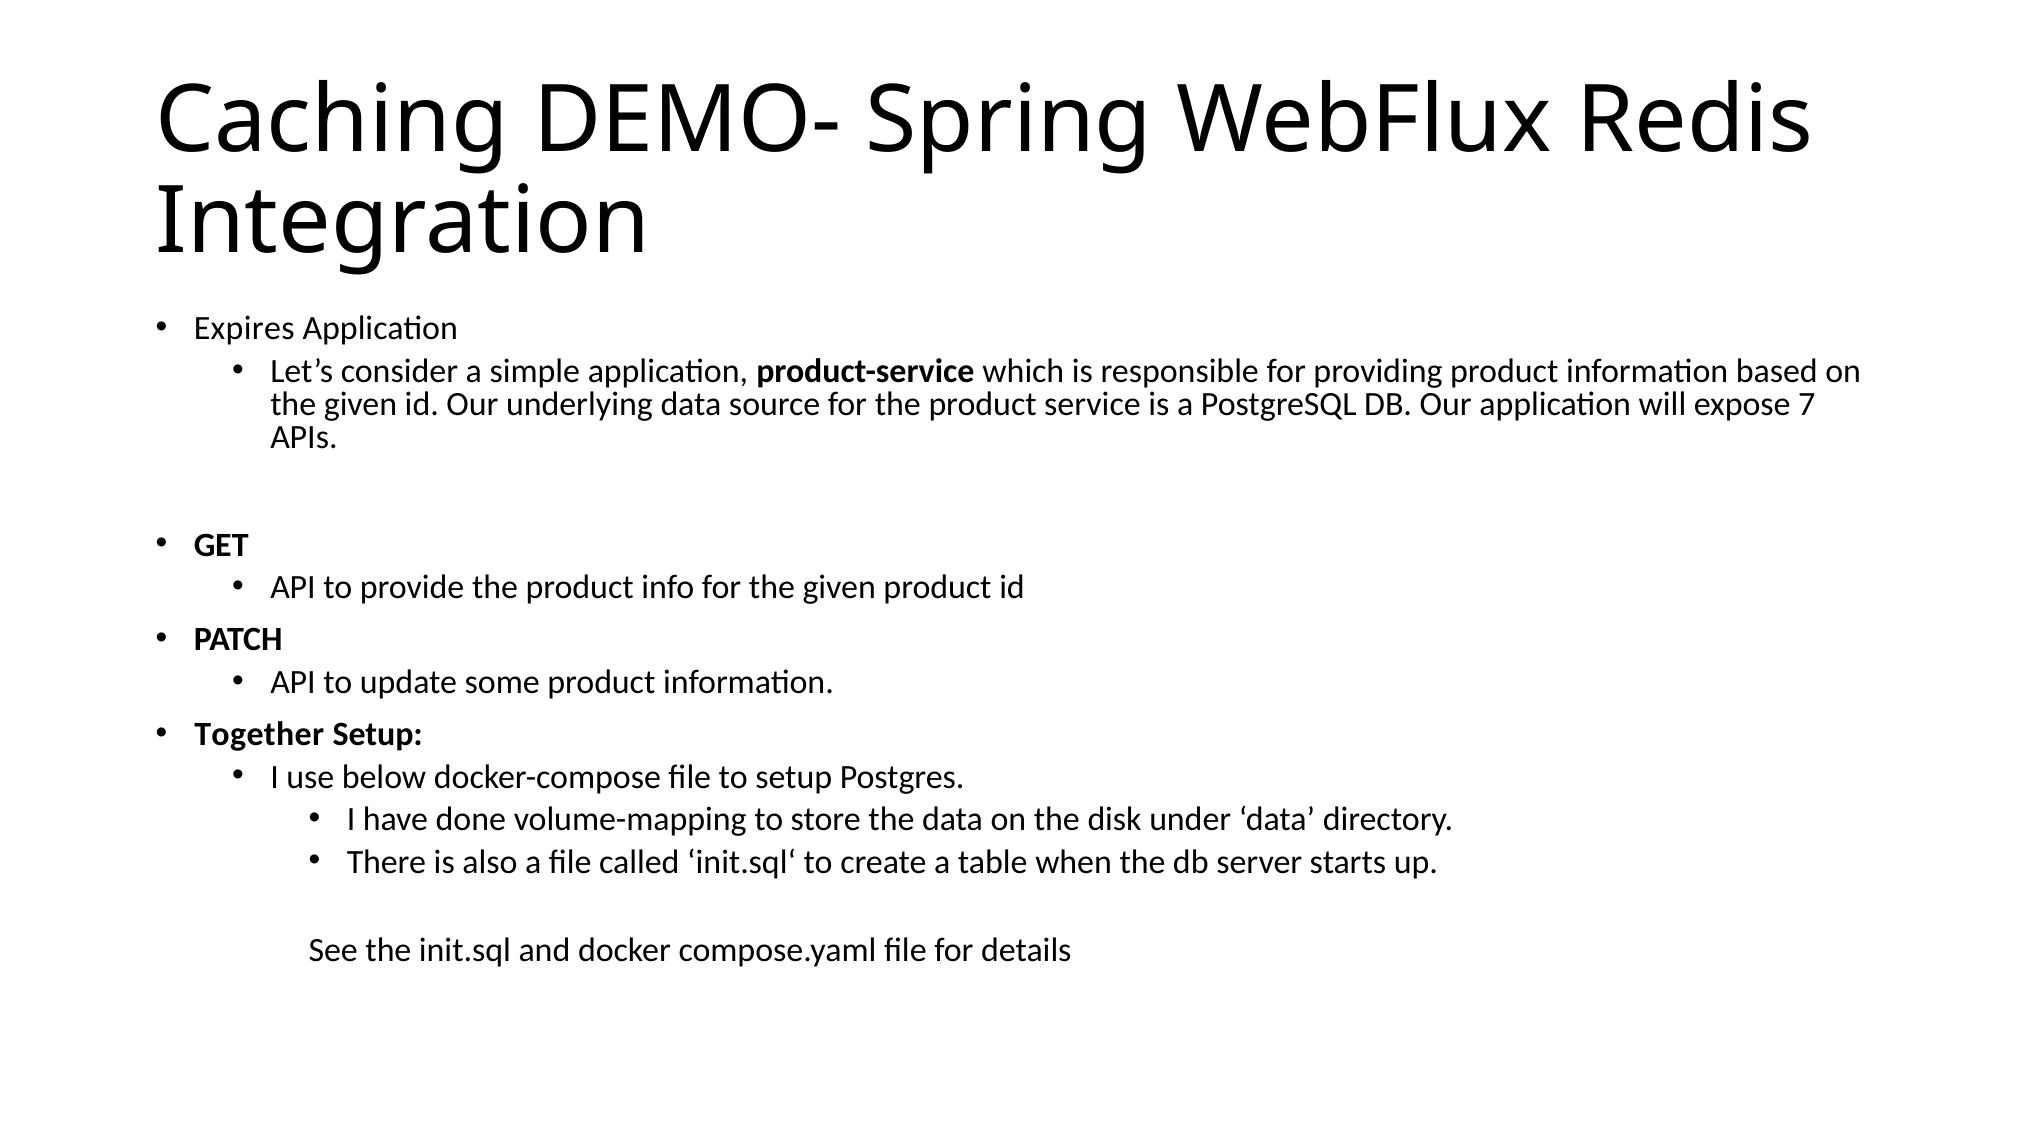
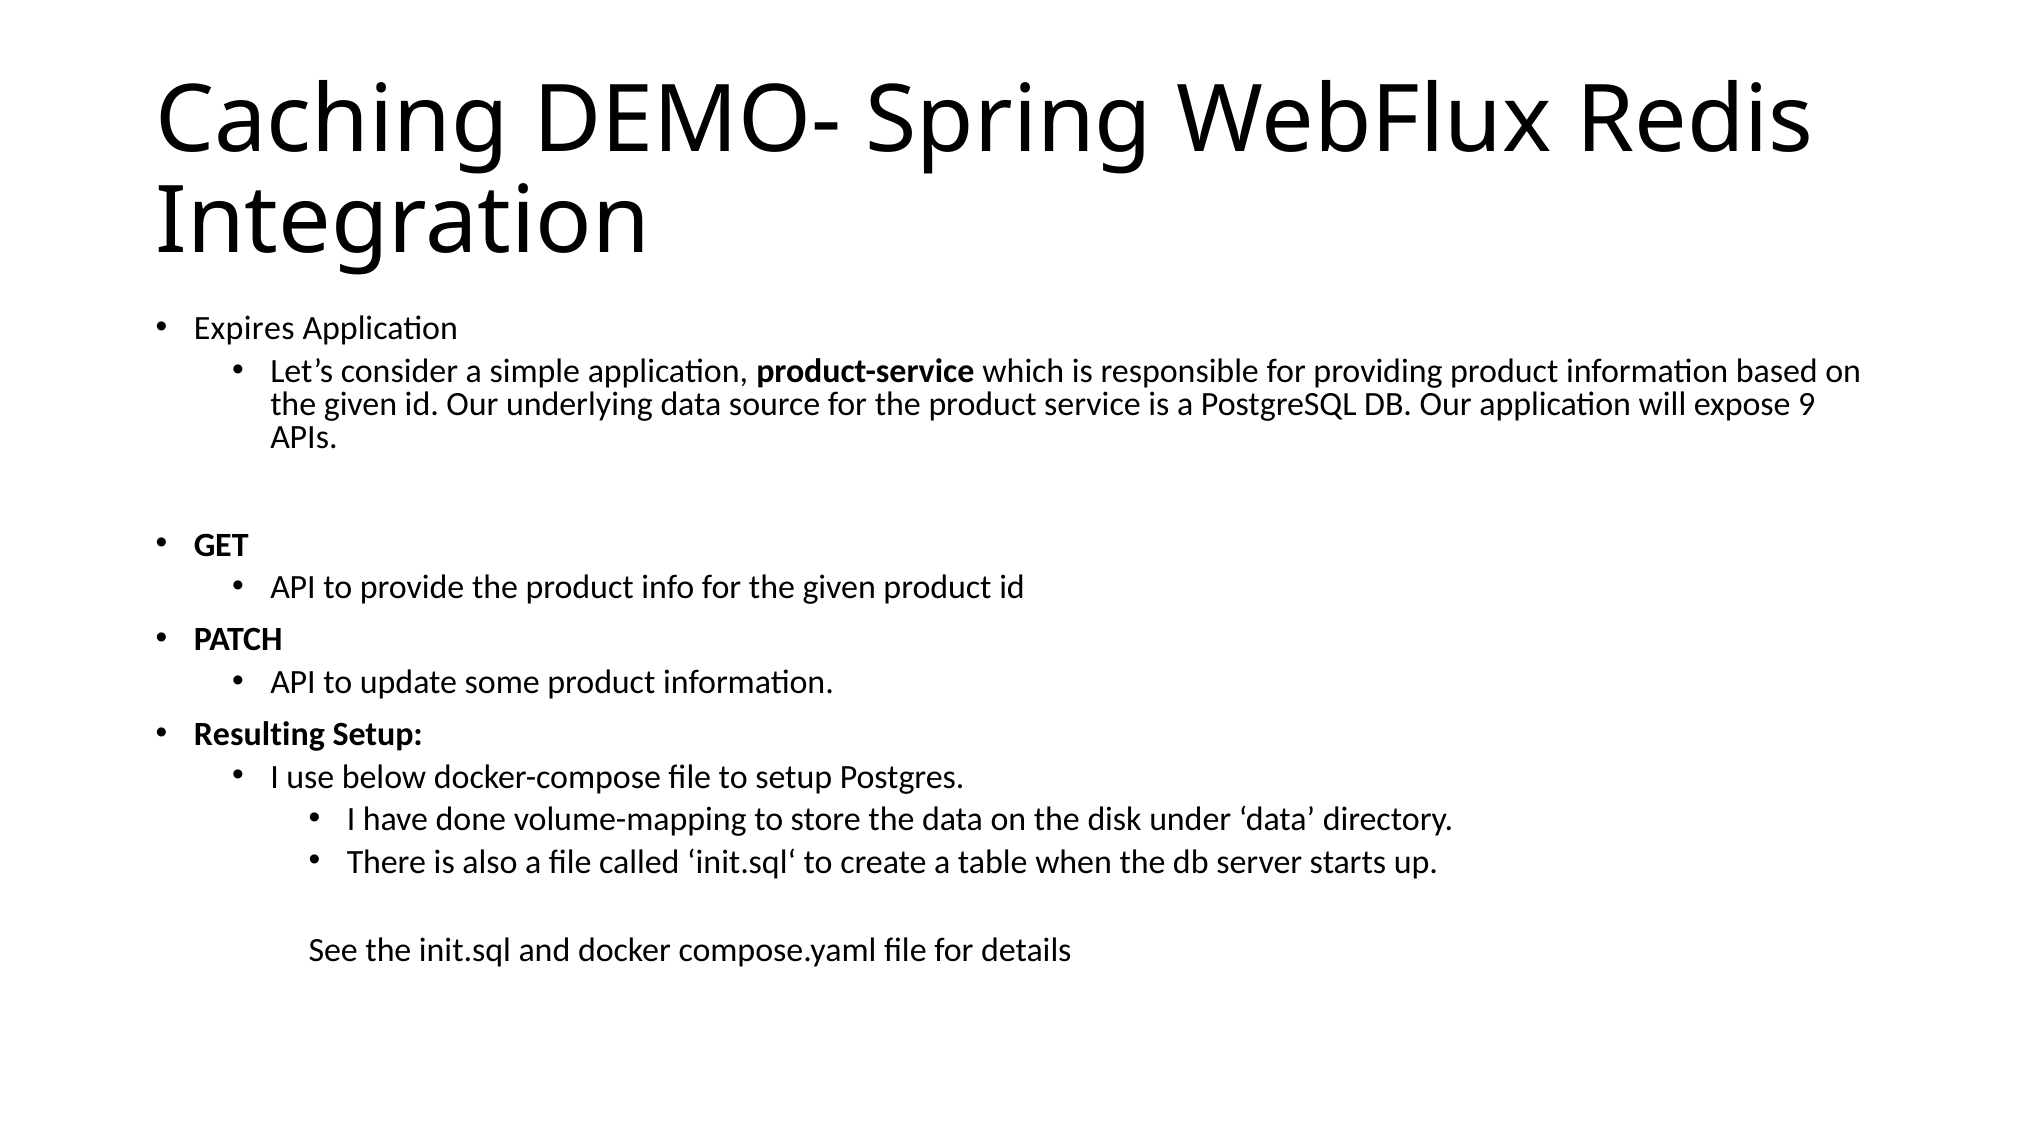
7: 7 -> 9 (1807, 404)
Together: Together -> Resulting (259, 734)
